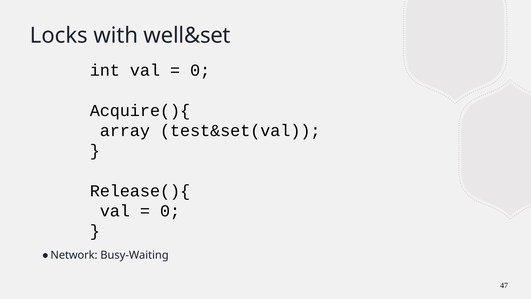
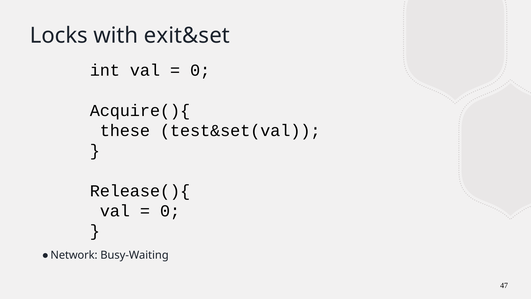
well&set: well&set -> exit&set (187, 35)
array: array -> these (125, 130)
